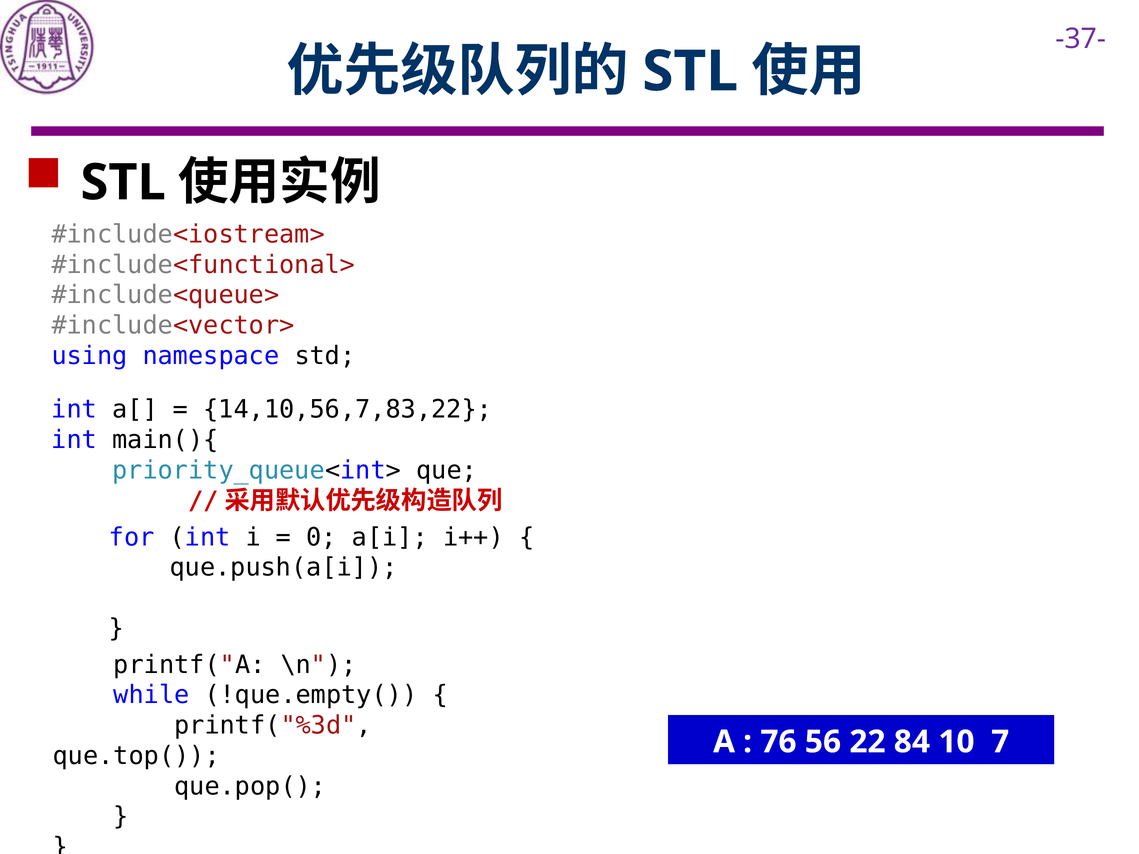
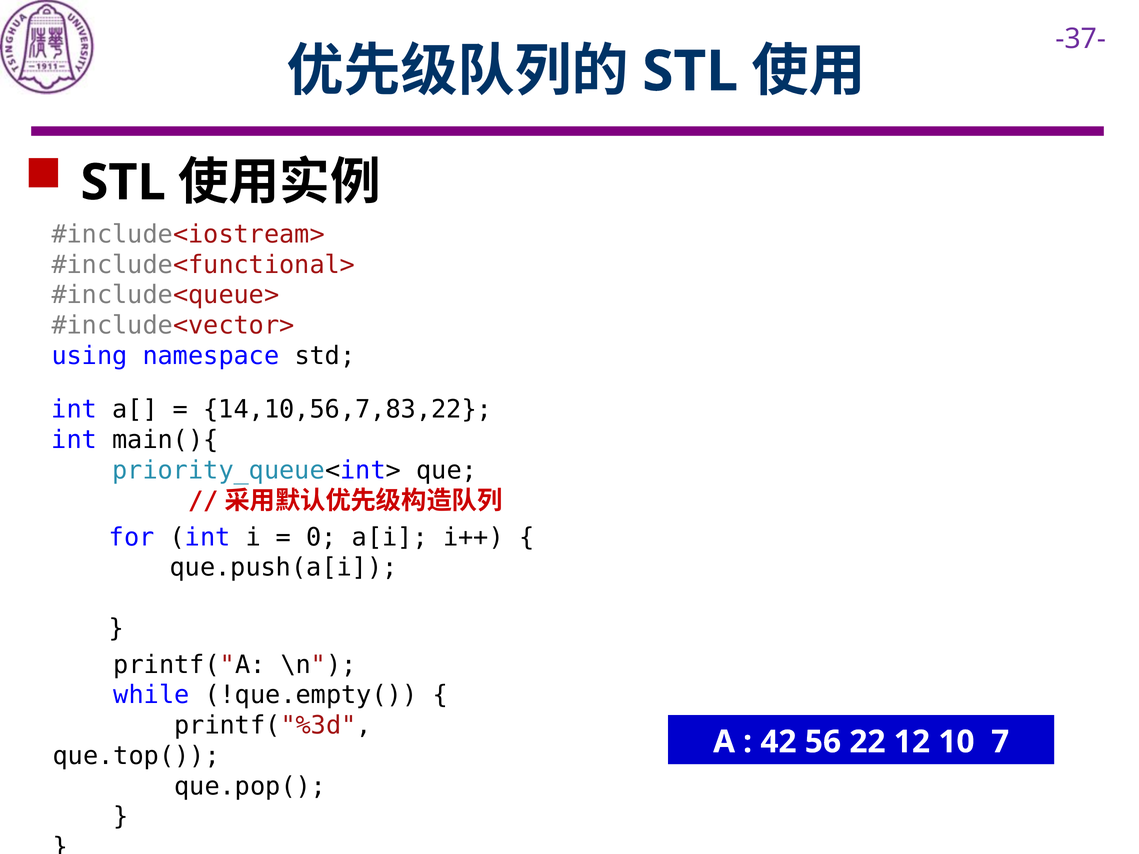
76: 76 -> 42 (778, 742)
84: 84 -> 12 (912, 742)
